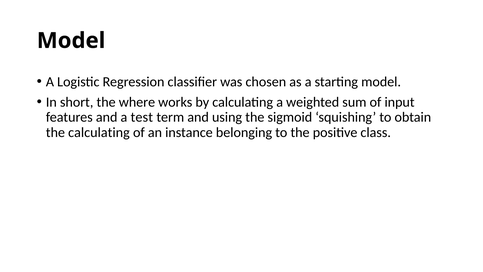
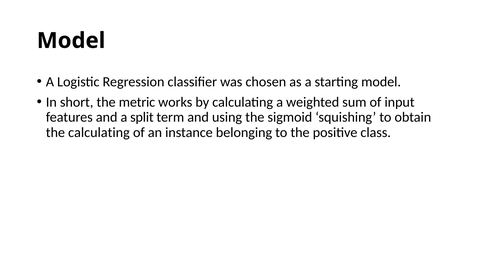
where: where -> metric (137, 102)
test: test -> split (142, 117)
